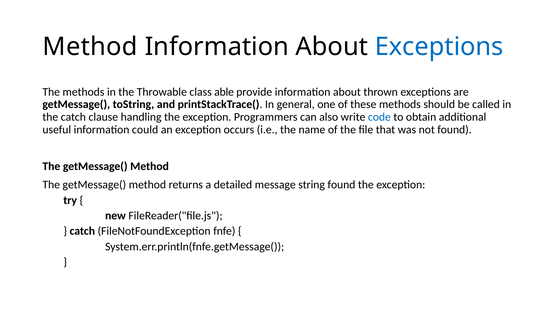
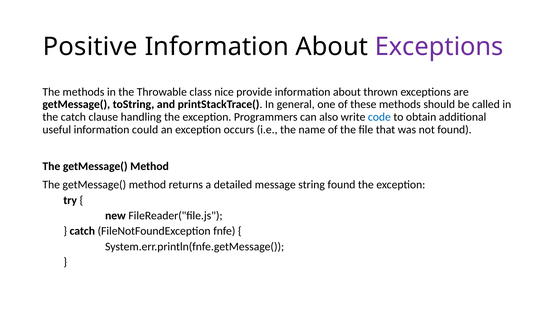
Method: Method -> Positive (90, 47)
Exceptions colour: blue -> purple (439, 47)
able: able -> nice (224, 92)
